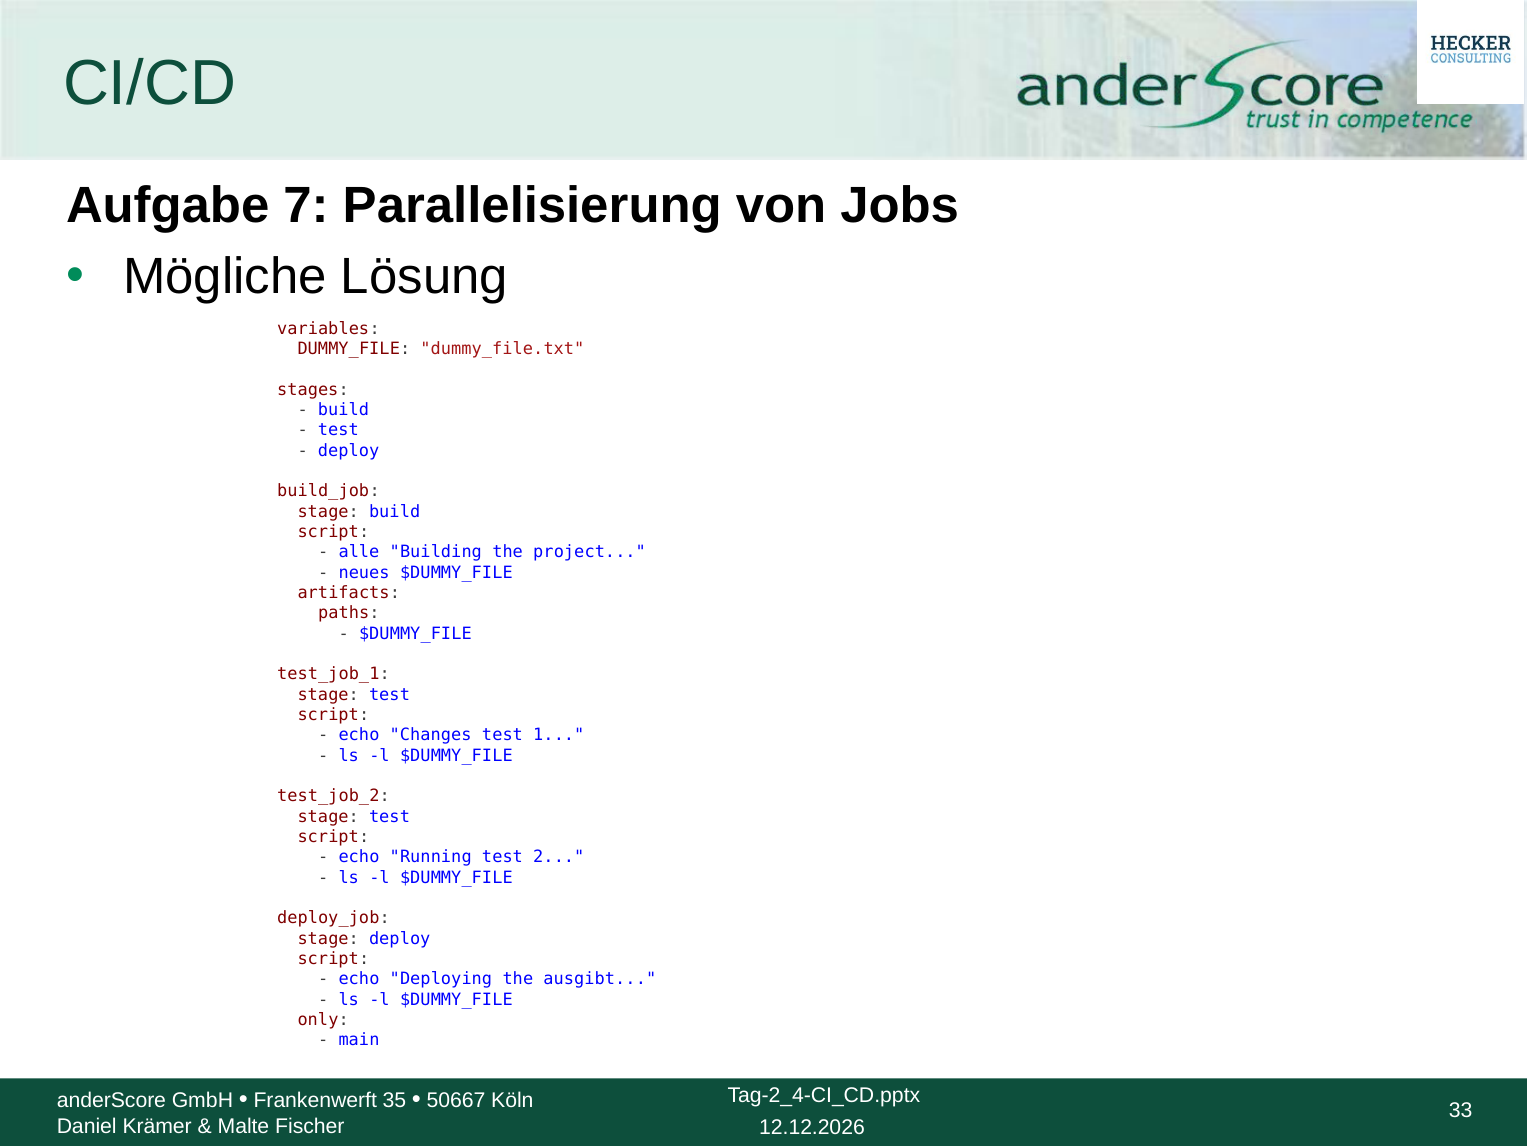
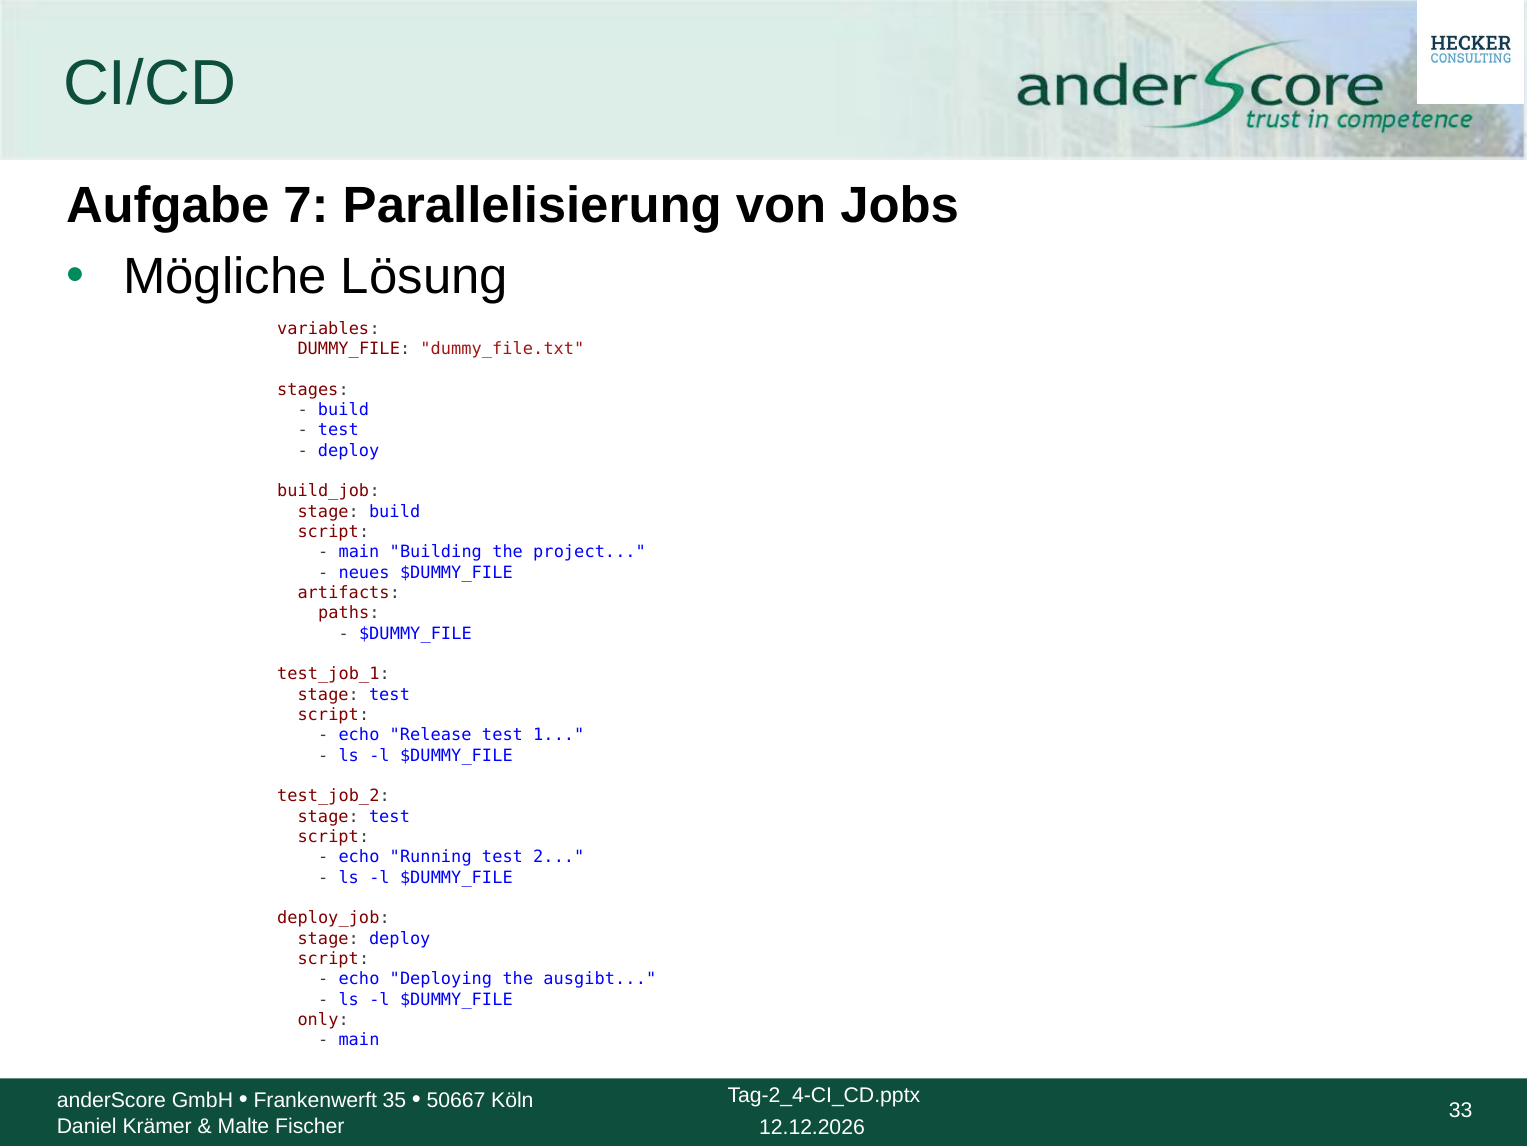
alle: alle -> main (359, 552)
Changes: Changes -> Release (431, 735)
